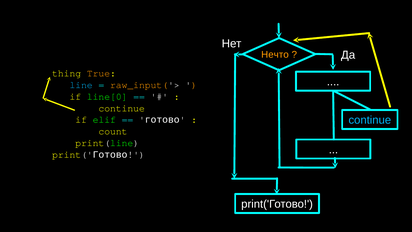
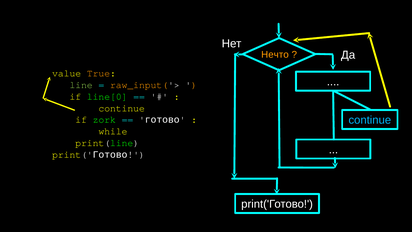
thing: thing -> value (67, 73)
line colour: light blue -> light green (81, 85)
elif: elif -> zork (104, 120)
count: count -> while (113, 131)
